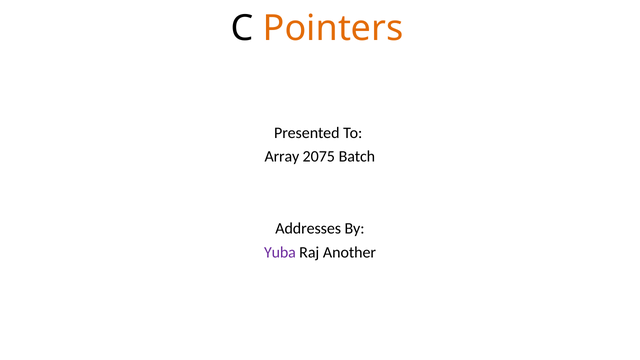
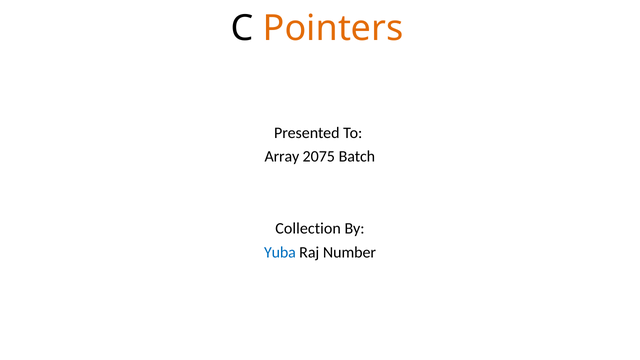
Addresses: Addresses -> Collection (308, 229)
Yuba colour: purple -> blue (280, 252)
Another: Another -> Number (349, 252)
